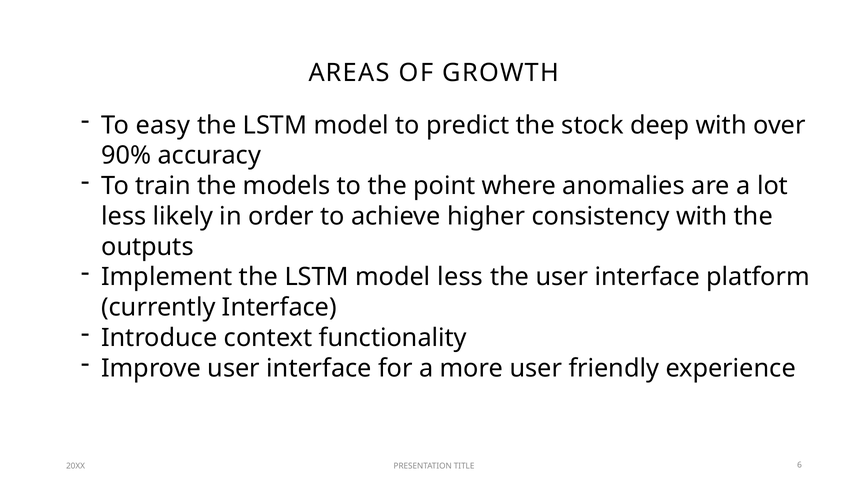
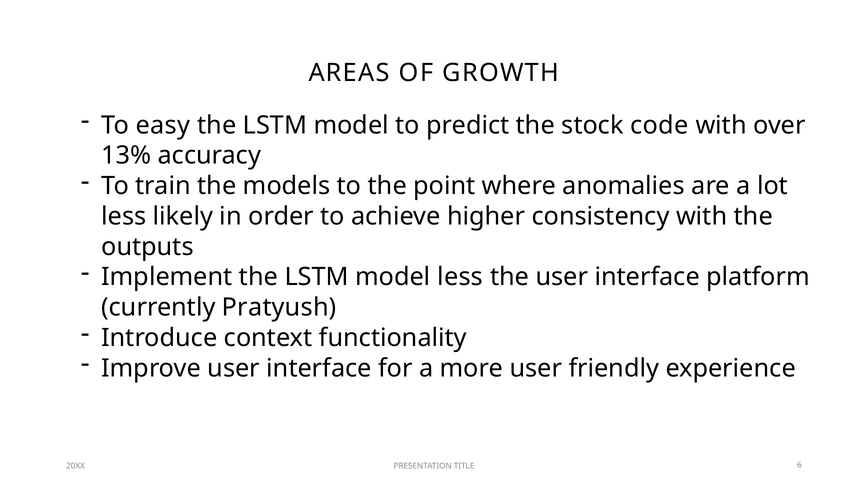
deep: deep -> code (659, 125)
90%: 90% -> 13% (126, 156)
currently Interface: Interface -> Pratyush (279, 308)
